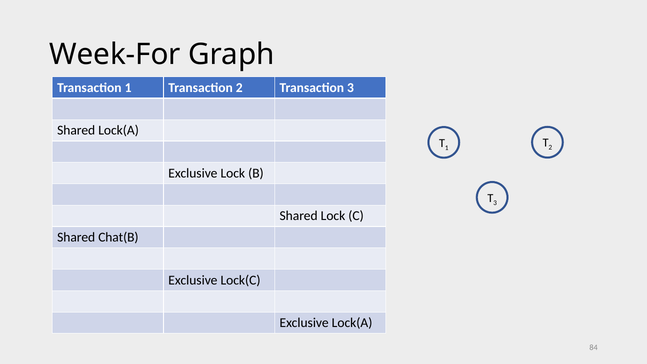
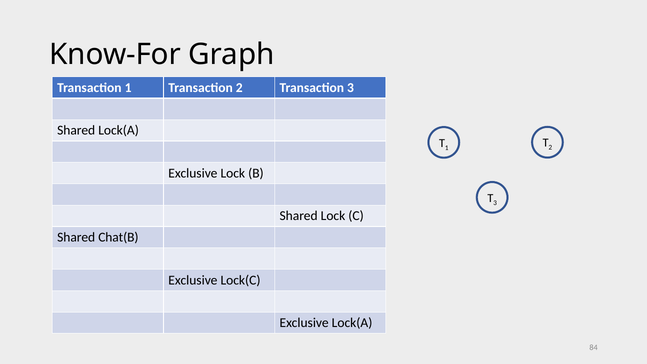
Week-For: Week-For -> Know-For (115, 54)
